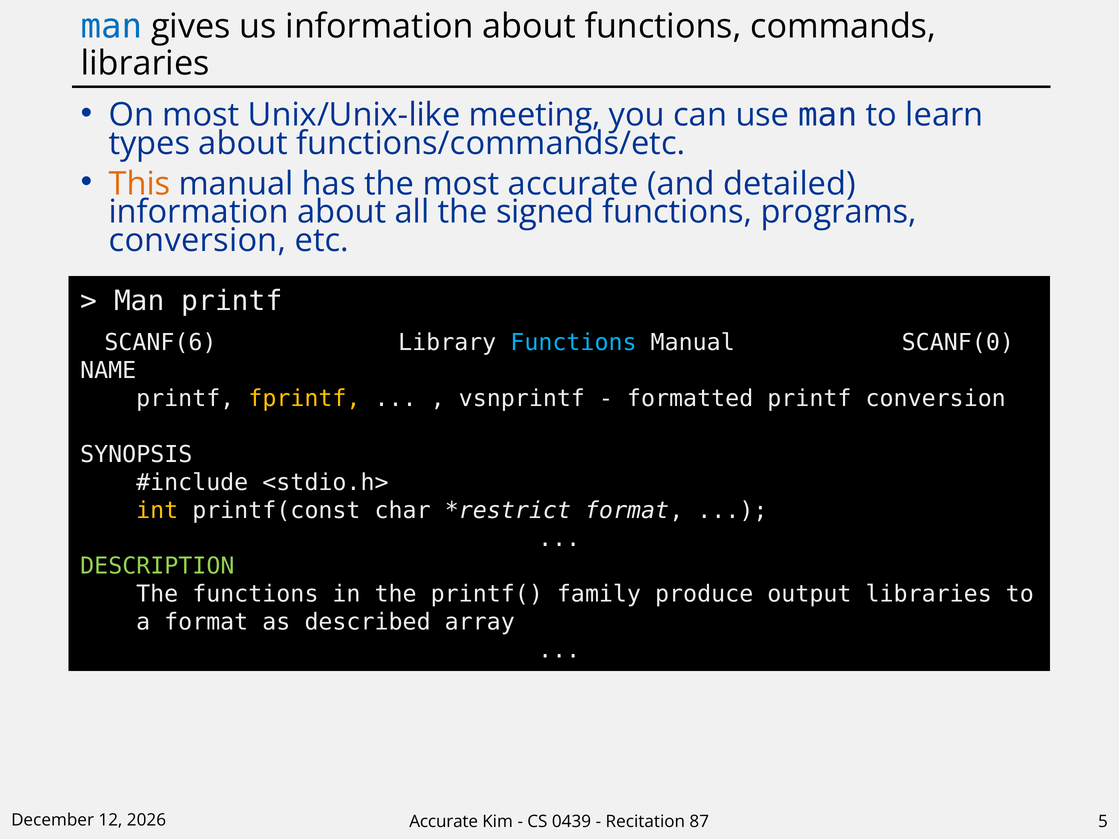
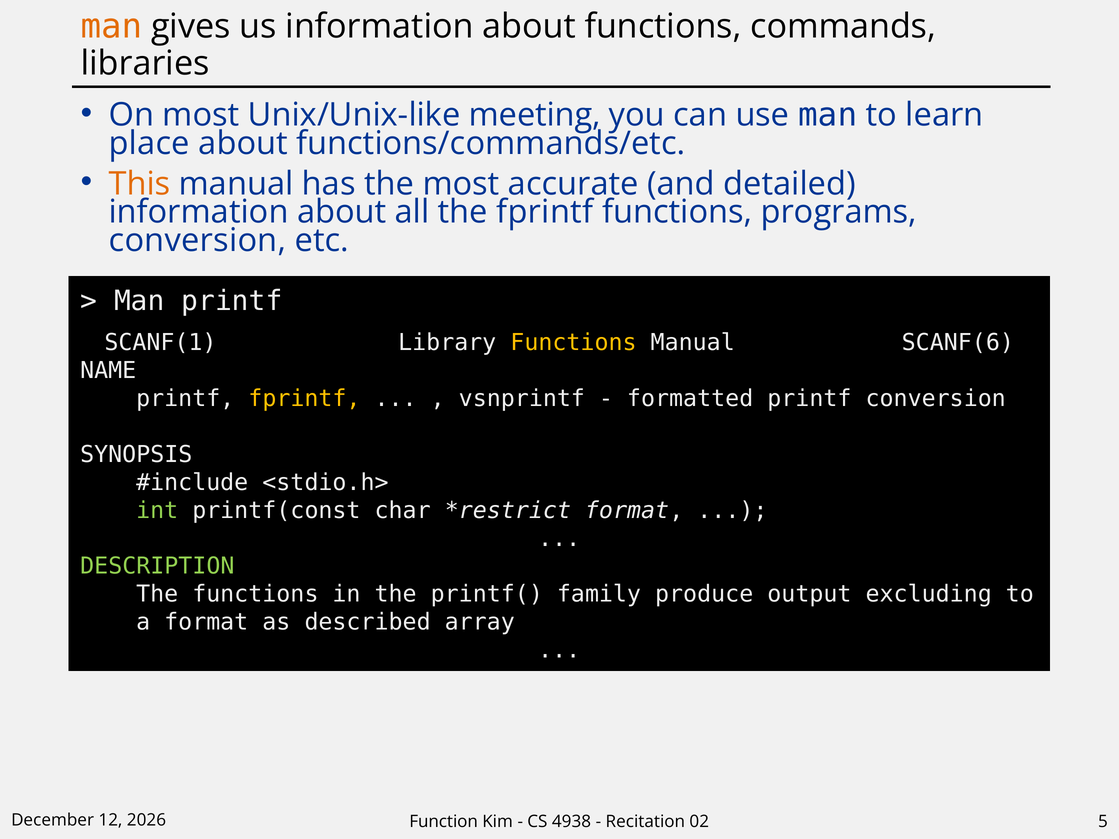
man colour: blue -> orange (112, 27)
types: types -> place (149, 143)
the signed: signed -> fprintf (545, 212)
SCANF(6: SCANF(6 -> SCANF(1 (160, 343)
Functions colour: light blue -> yellow (573, 343)
SCANF(0: SCANF(0 -> SCANF(6 (958, 343)
int colour: yellow -> light green (157, 511)
output libraries: libraries -> excluding (929, 594)
Accurate: Accurate -> Function (444, 822)
0439: 0439 -> 4938 (572, 822)
87: 87 -> 02 (699, 822)
